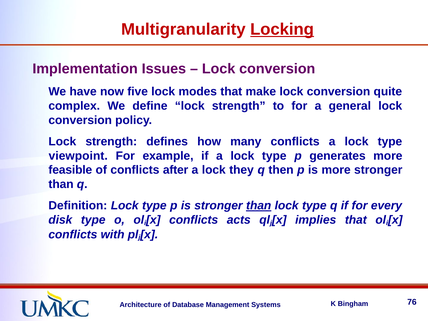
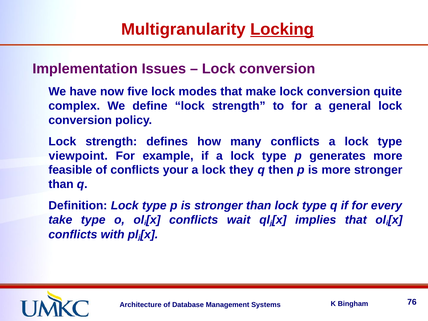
after: after -> your (176, 170)
than underline: present -> none (259, 206)
disk: disk -> take (60, 220)
acts: acts -> wait (239, 220)
